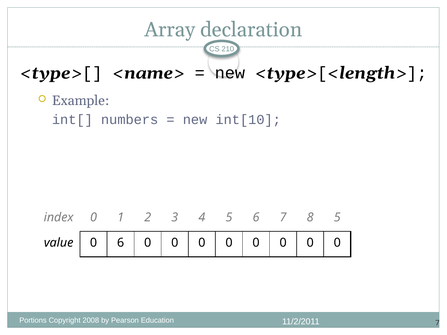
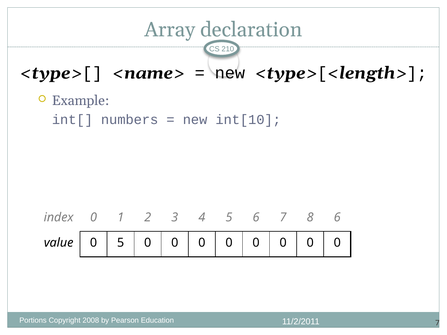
8 5: 5 -> 6 (337, 218)
0 6: 6 -> 5 (121, 243)
